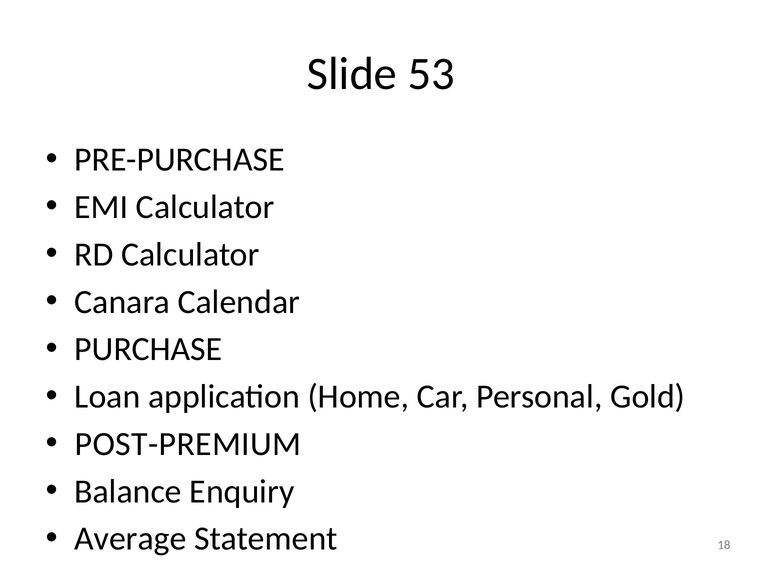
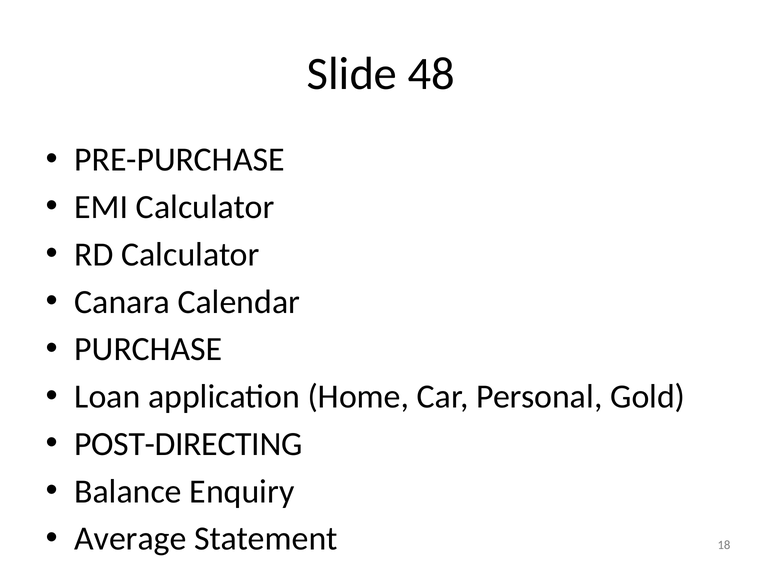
53: 53 -> 48 (431, 74)
POST-PREMIUM: POST-PREMIUM -> POST-DIRECTING (188, 444)
